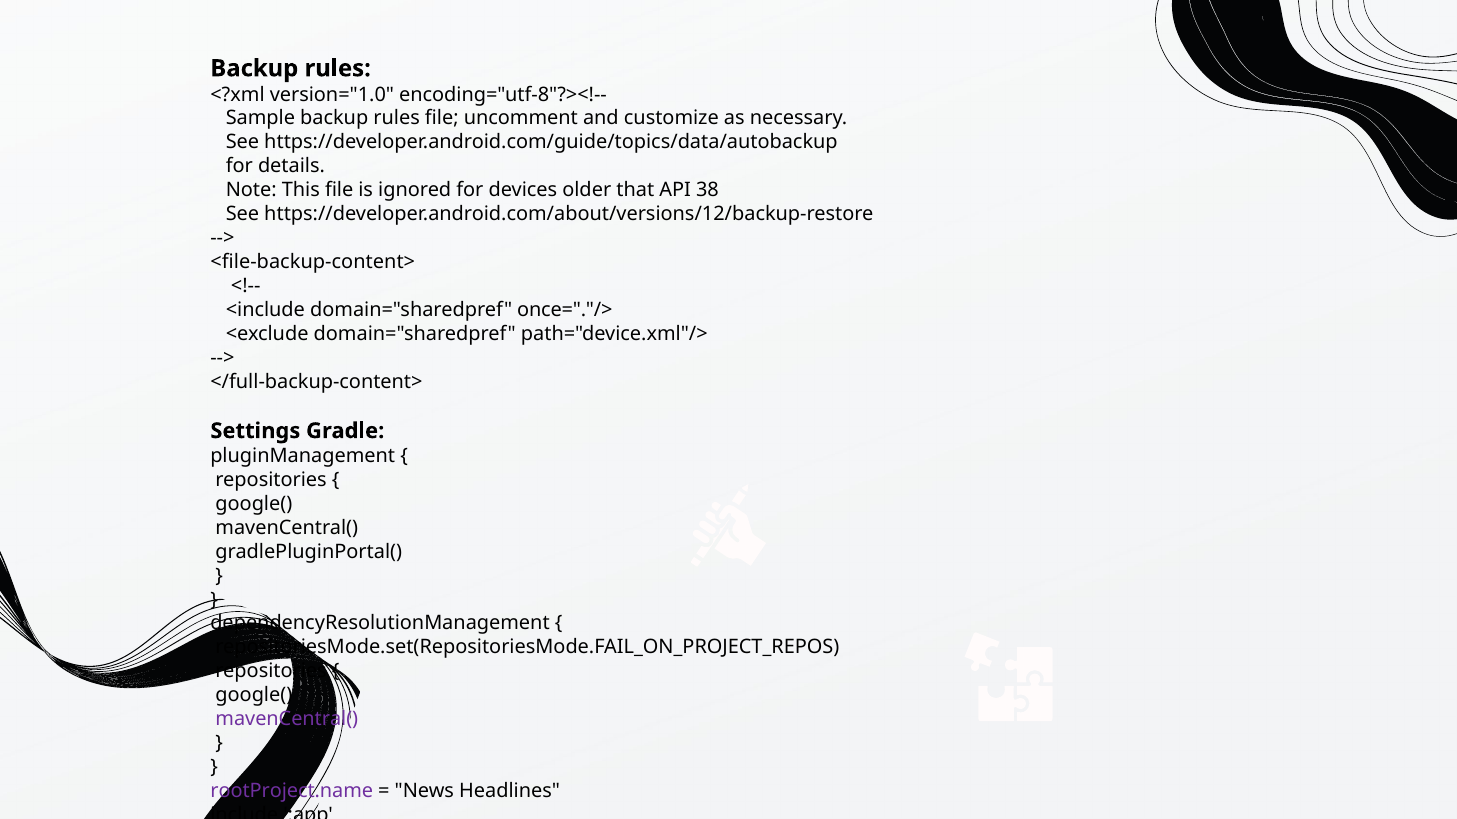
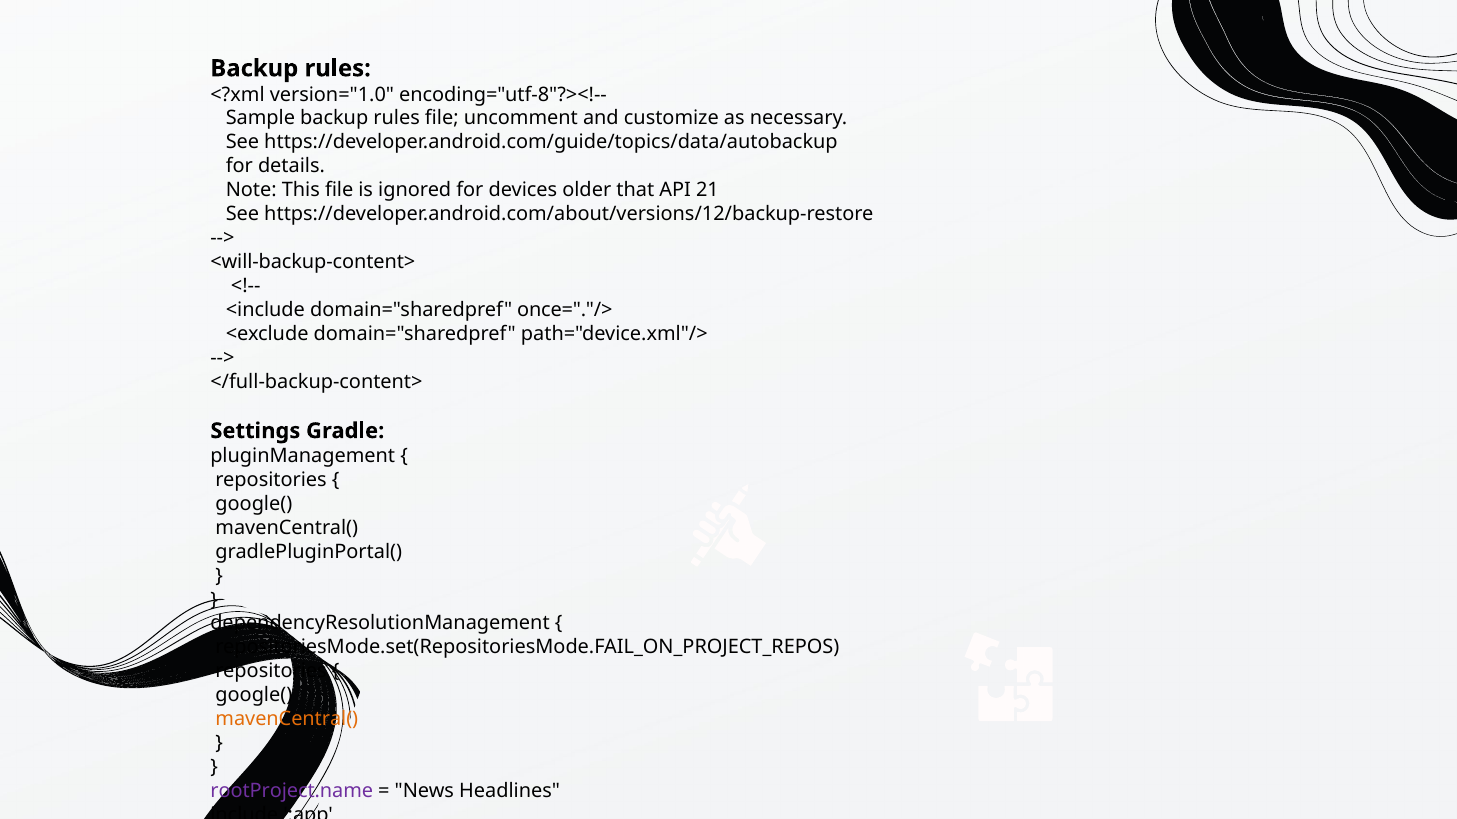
38: 38 -> 21 (707, 190)
<file-backup-content>: <file-backup-content> -> <will-backup-content> (313, 262)
mavenCentral( colour: purple -> orange (287, 720)
